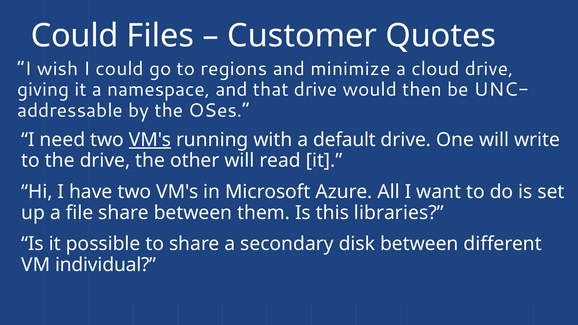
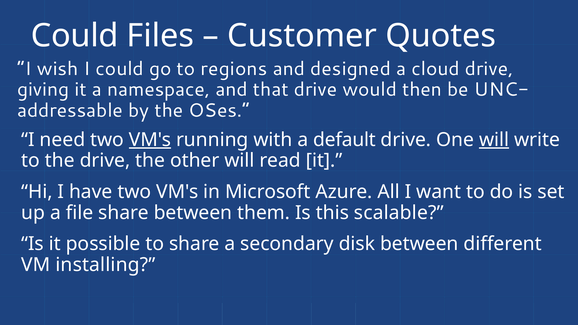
minimize: minimize -> designed (351, 69)
will underline: none -> present (494, 140)
libraries: libraries -> scalable (399, 213)
individual: individual -> installing (105, 265)
